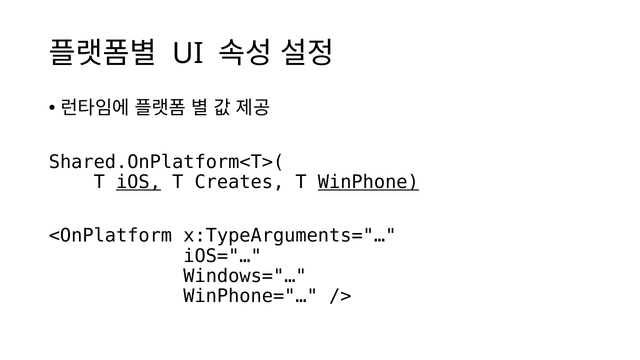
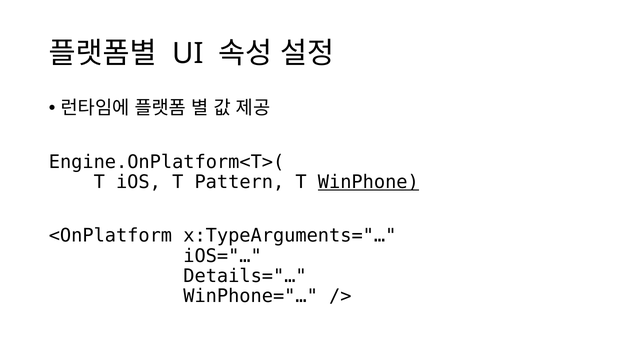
Shared.OnPlatform<T>(: Shared.OnPlatform<T>( -> Engine.OnPlatform<T>( (167, 162)
iOS underline: present -> none (138, 182)
Creates: Creates -> Pattern (239, 182)
Windows="…: Windows="… -> Details="… (245, 276)
